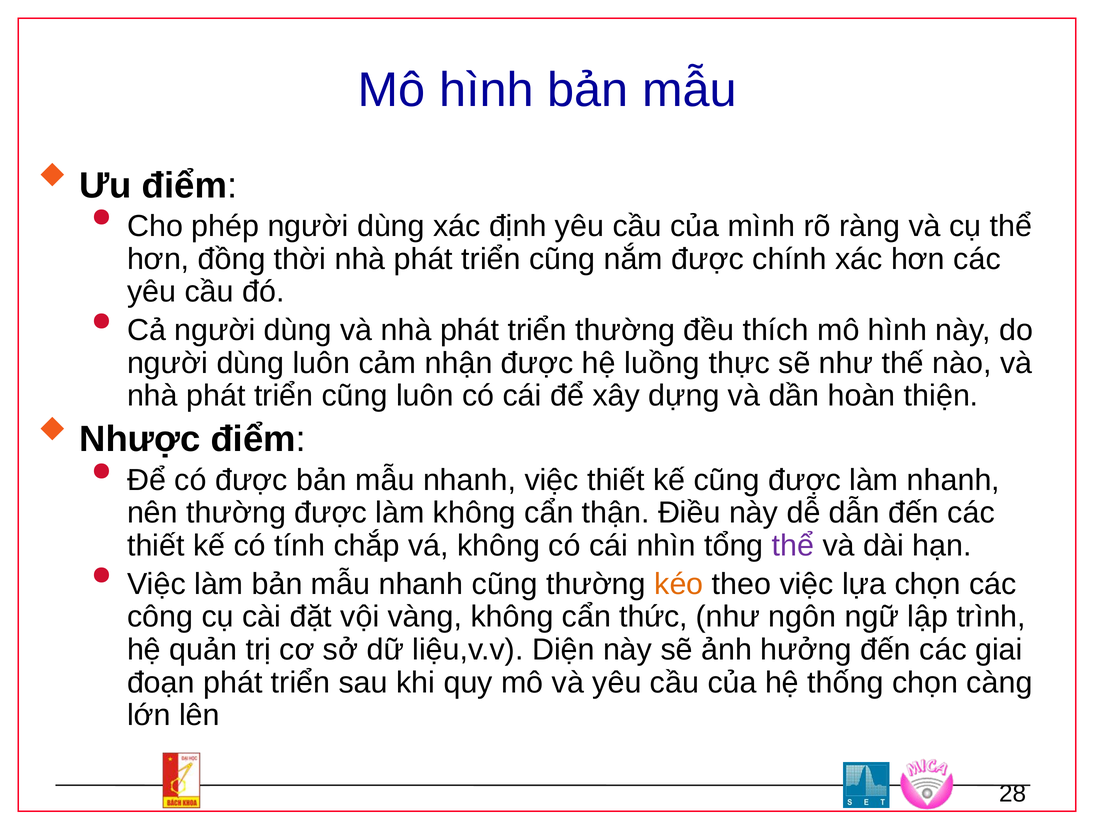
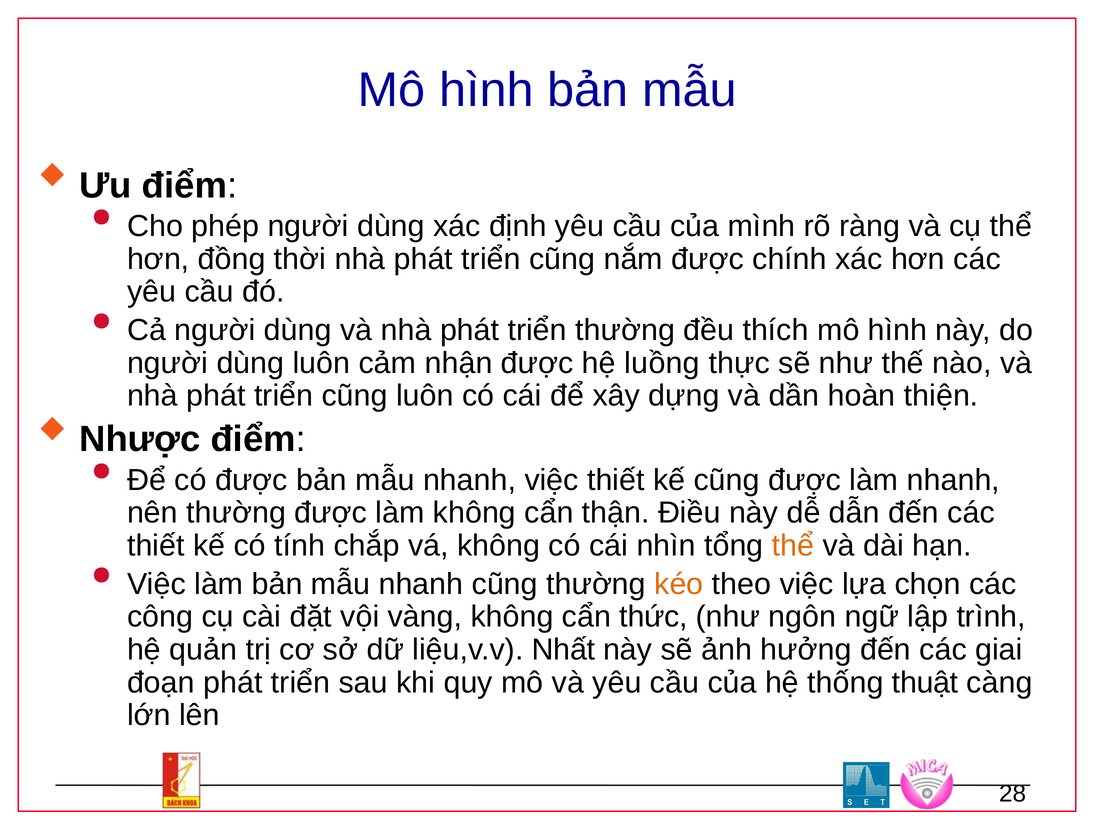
thể colour: purple -> orange (793, 546)
Diện: Diện -> Nhất (563, 650)
thống chọn: chọn -> thuật (925, 683)
